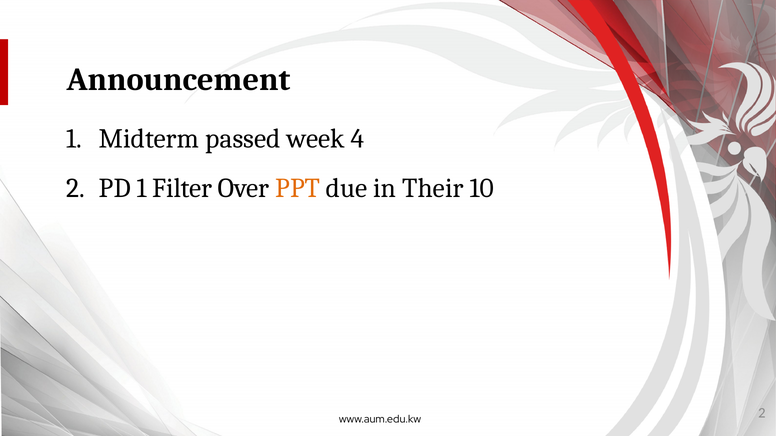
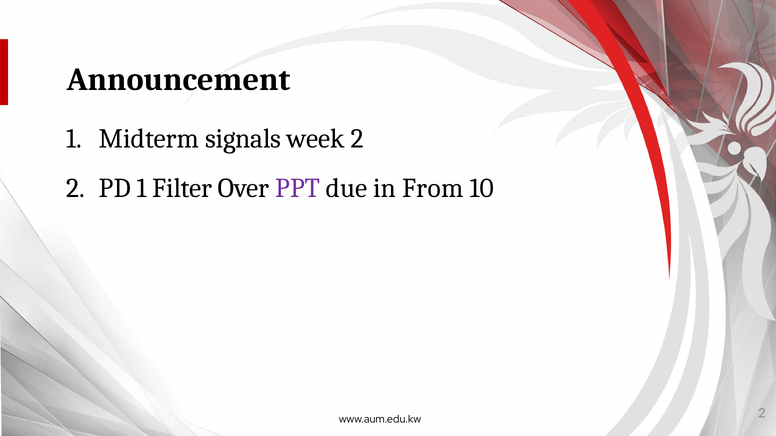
passed: passed -> signals (243, 139)
week 4: 4 -> 2 (357, 139)
PPT colour: orange -> purple (298, 188)
Their: Their -> From (433, 188)
